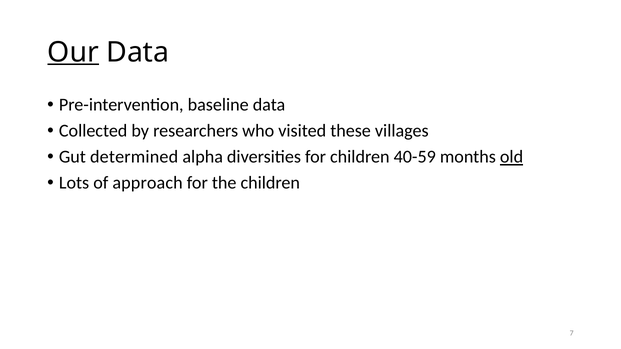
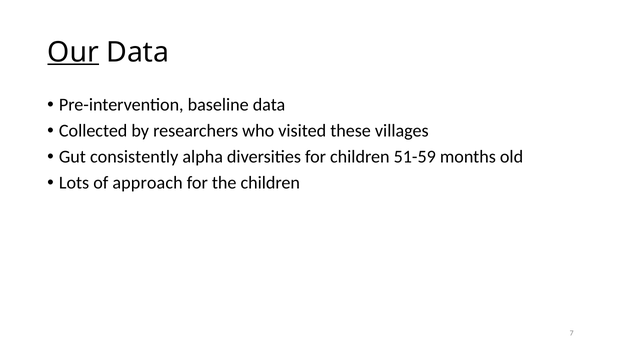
determined: determined -> consistently (134, 157)
40-59: 40-59 -> 51-59 (415, 157)
old underline: present -> none (512, 157)
